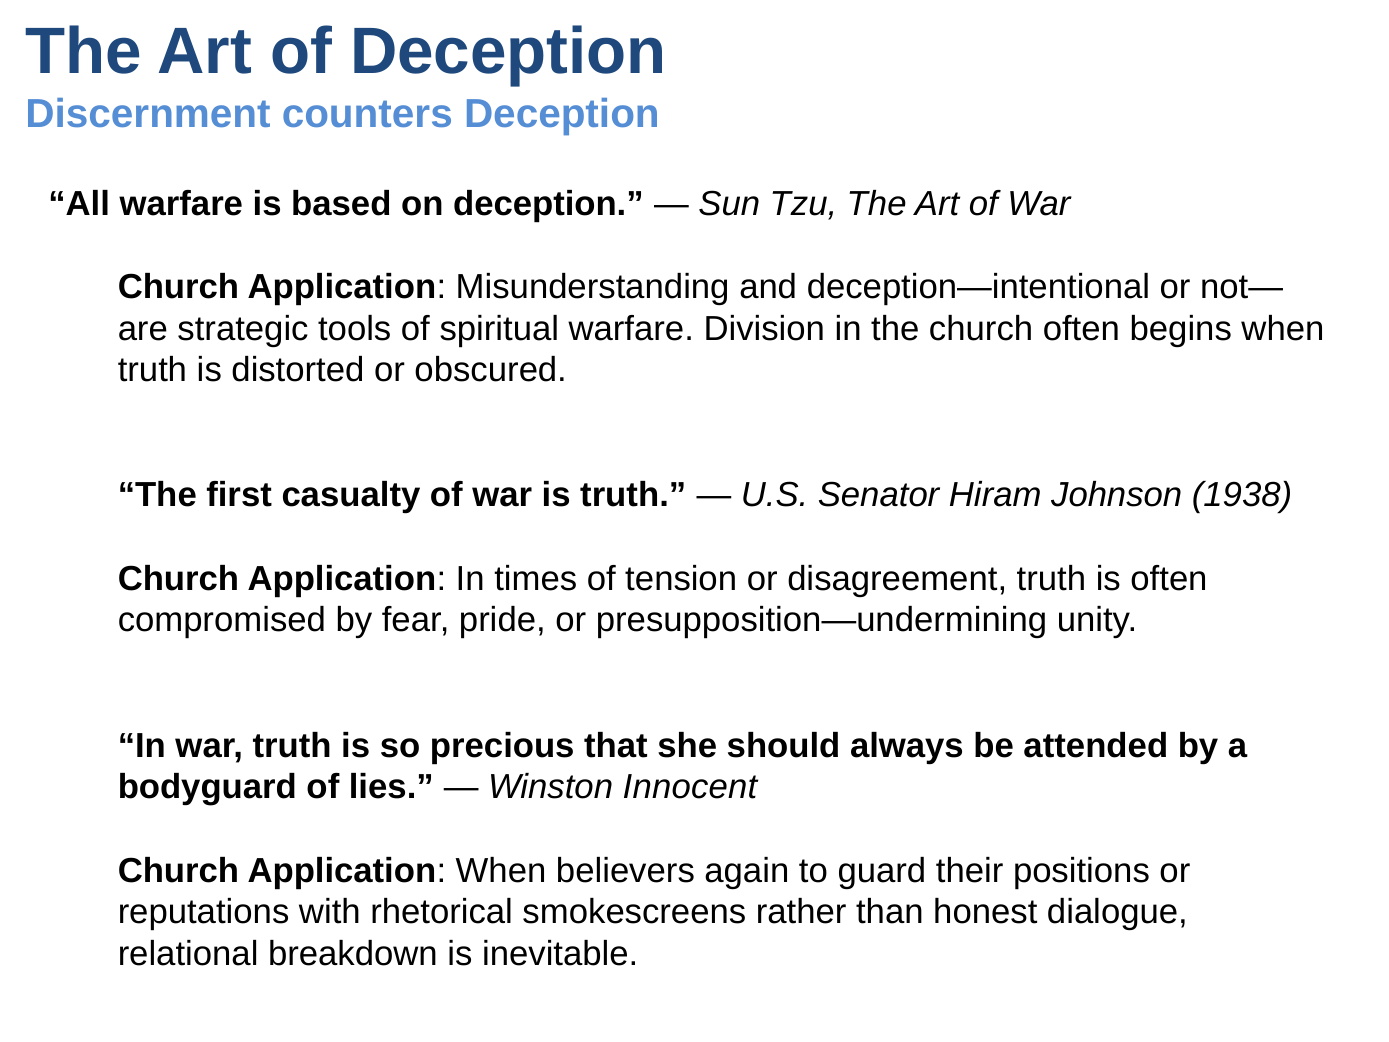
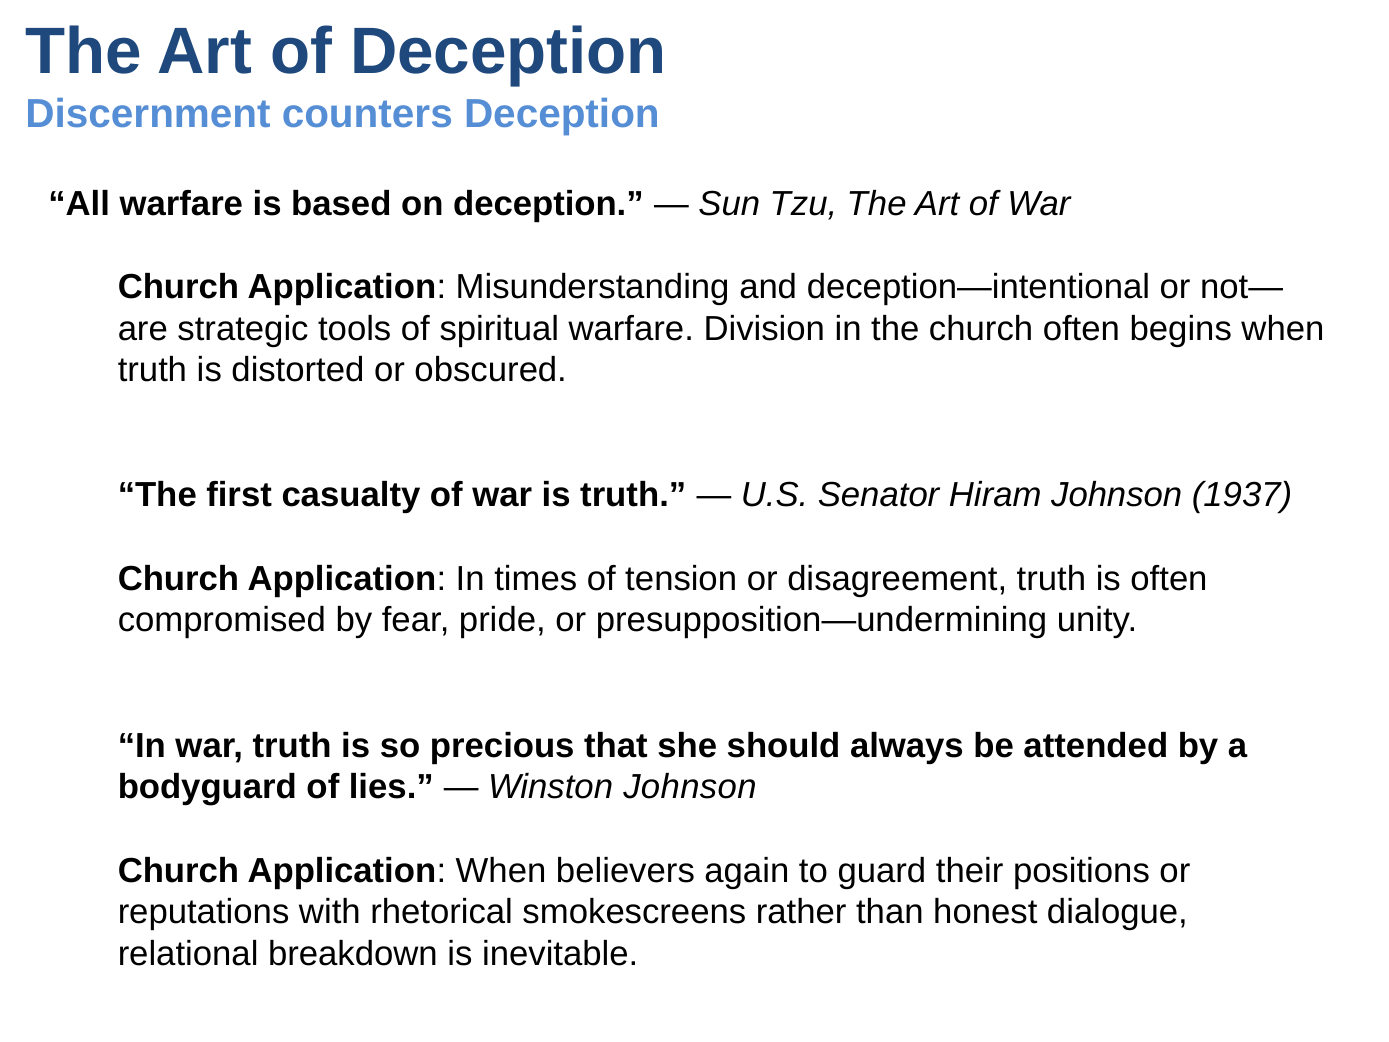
1938: 1938 -> 1937 (1242, 495)
Winston Innocent: Innocent -> Johnson (690, 787)
